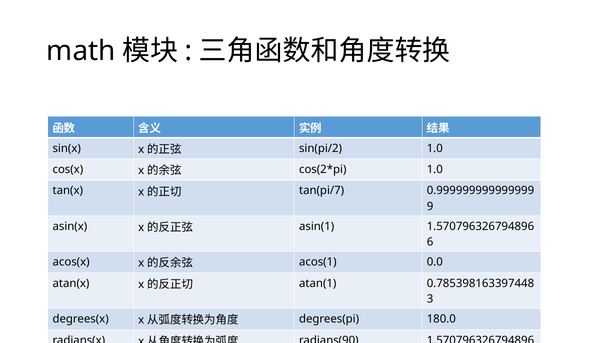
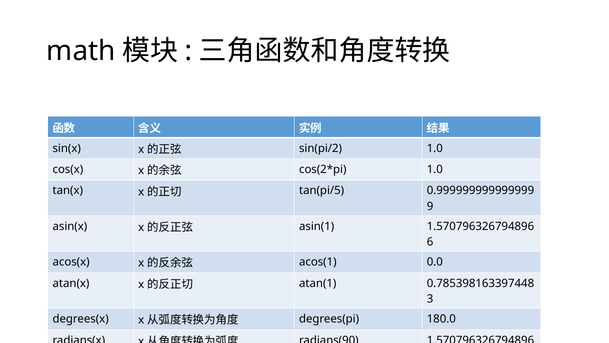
tan(pi/7: tan(pi/7 -> tan(pi/5 (322, 190)
